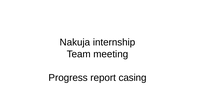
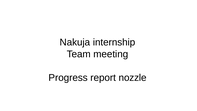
casing: casing -> nozzle (133, 77)
